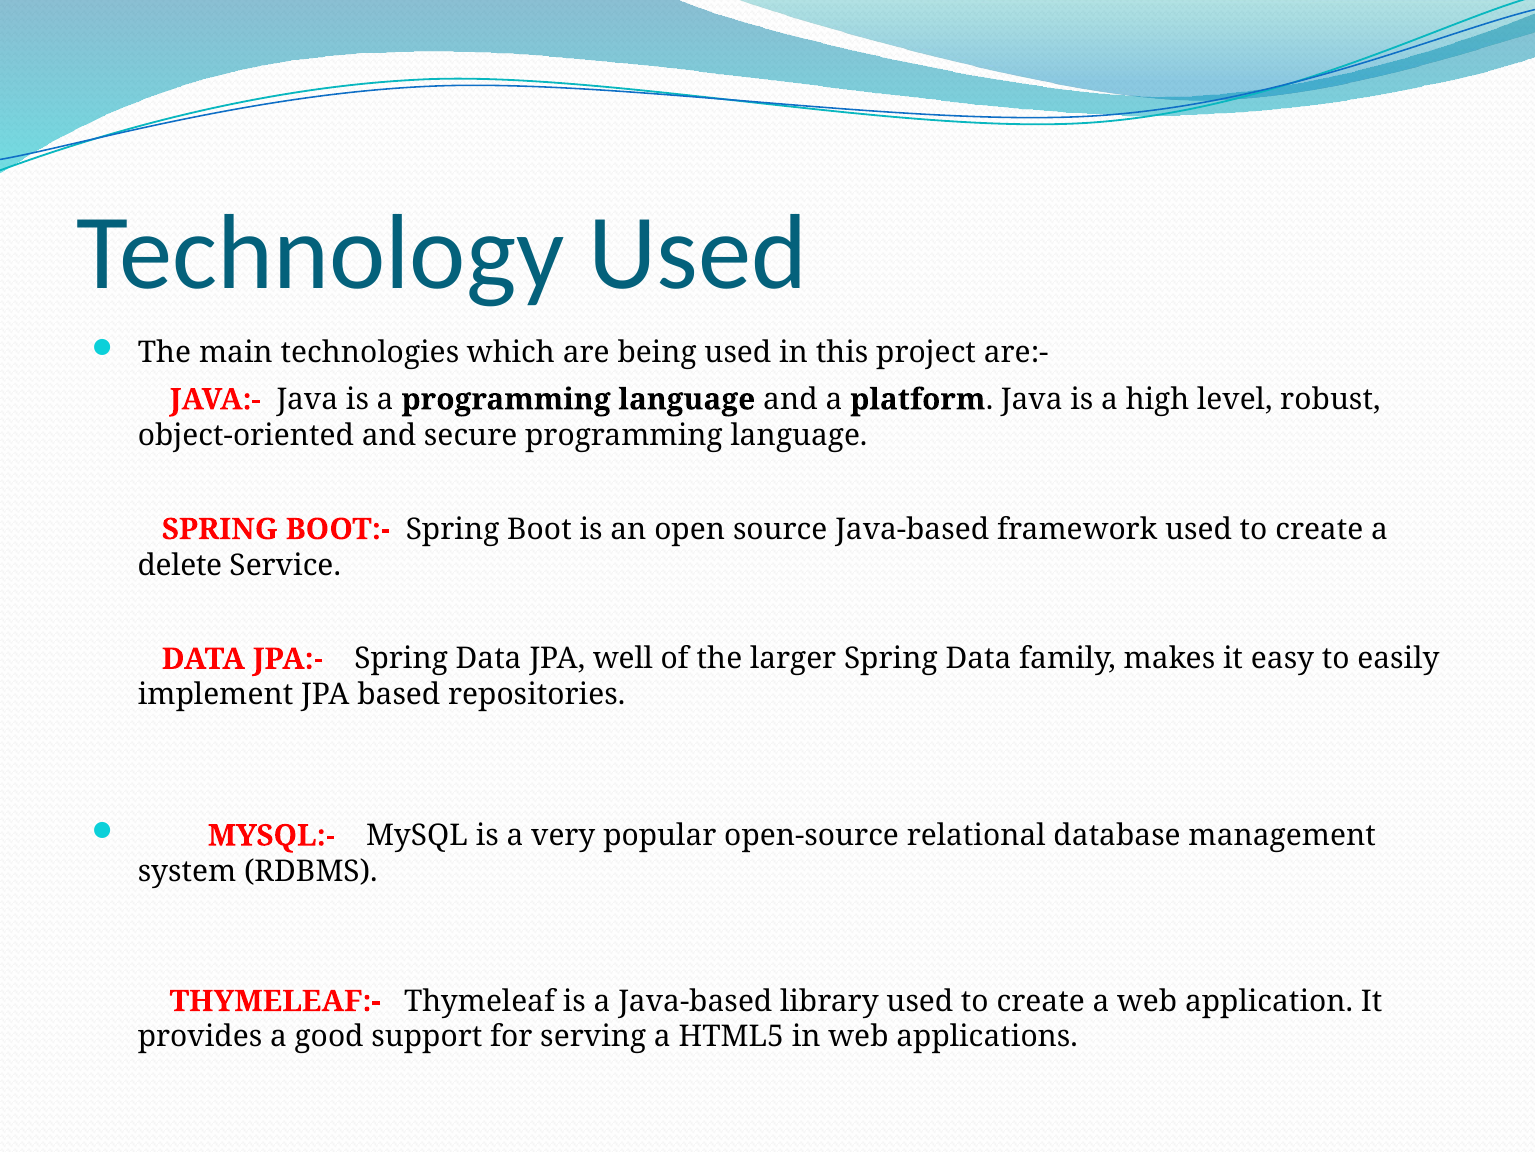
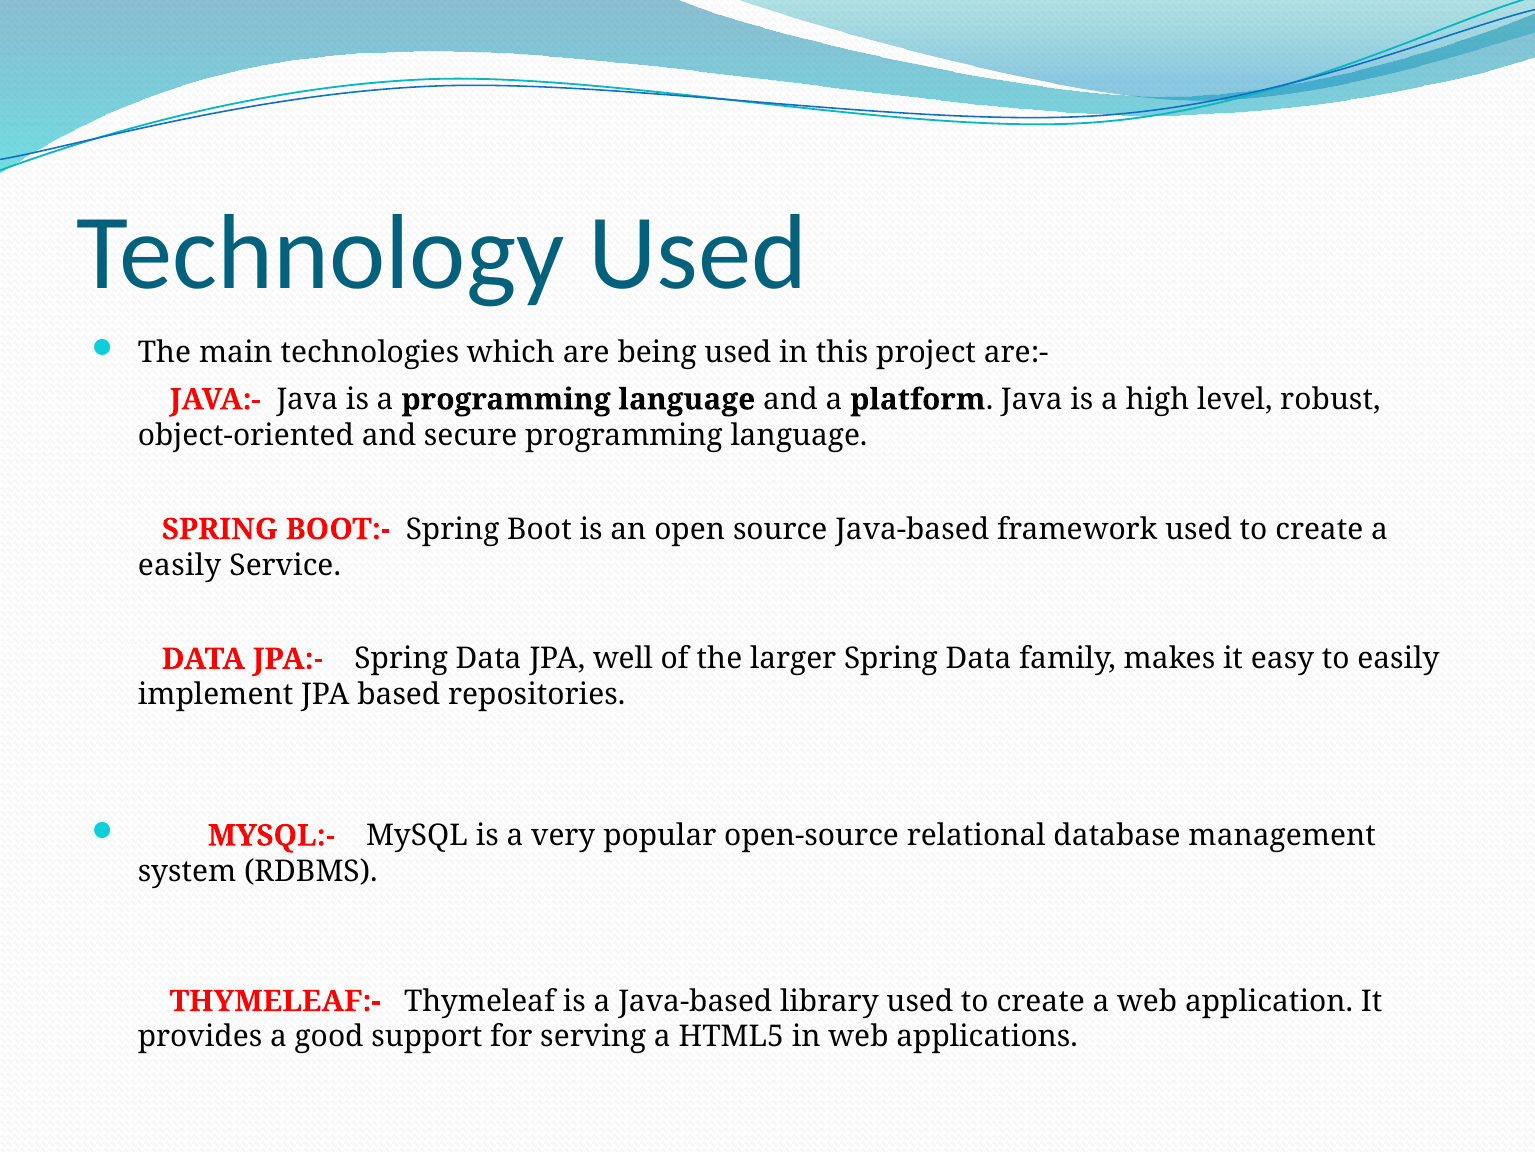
delete: delete -> easily (180, 565)
